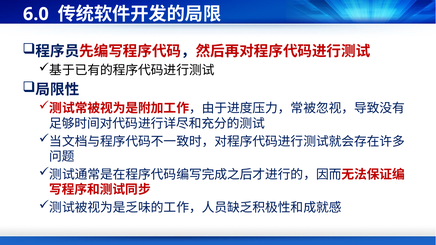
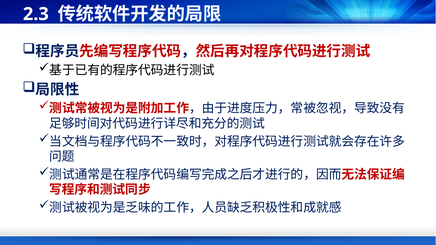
6.0: 6.0 -> 2.3 (36, 14)
